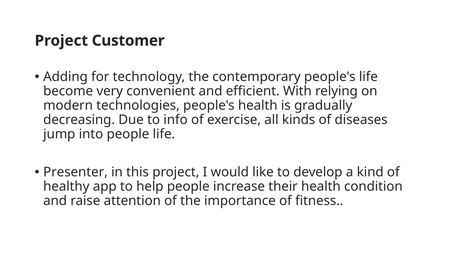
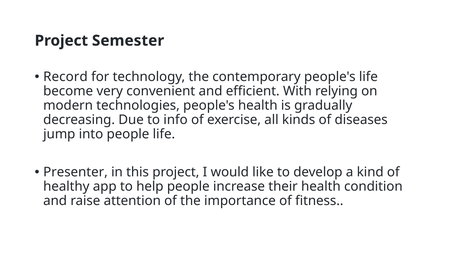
Customer: Customer -> Semester (128, 41)
Adding: Adding -> Record (65, 77)
